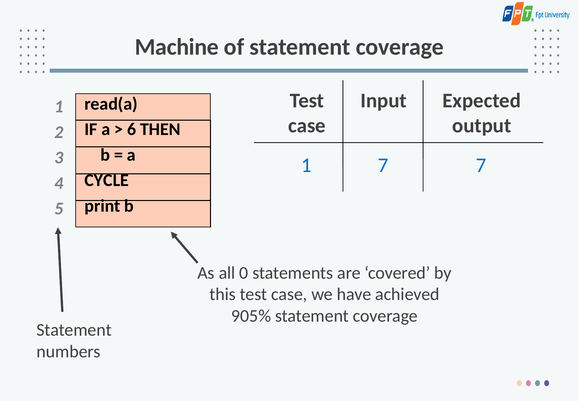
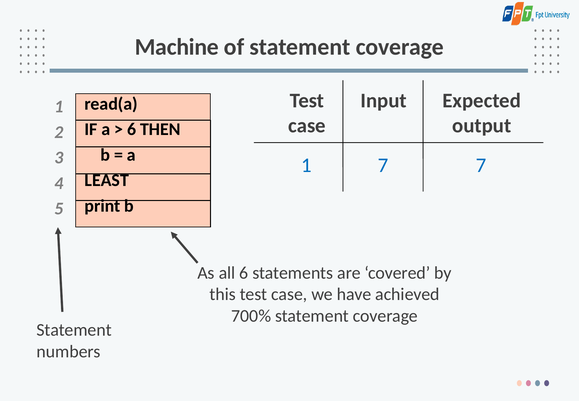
CYCLE: CYCLE -> LEAST (107, 180)
all 0: 0 -> 6 (244, 273)
905%: 905% -> 700% (251, 316)
